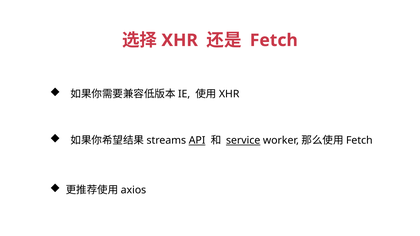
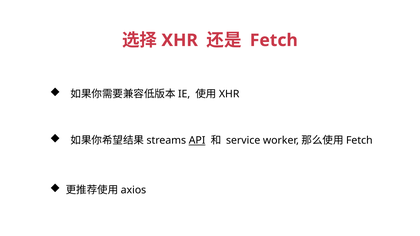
service underline: present -> none (243, 141)
